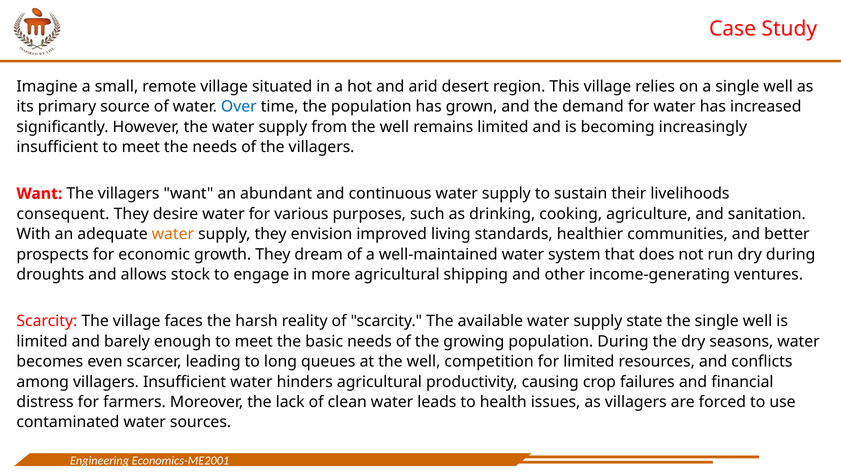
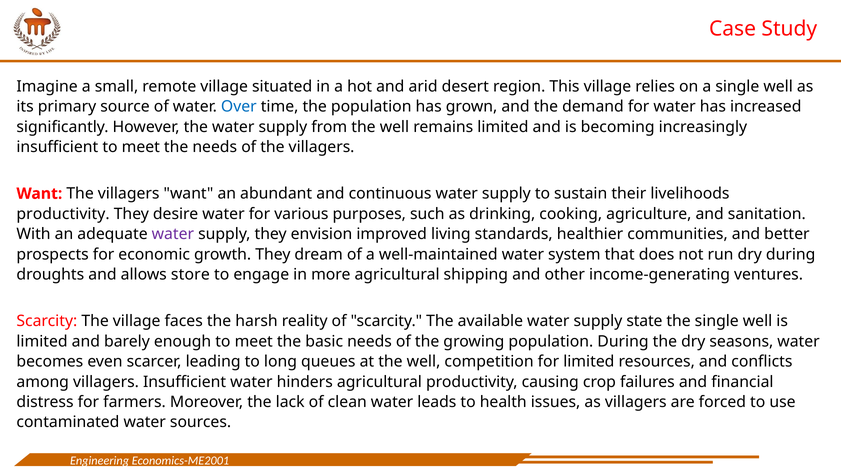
consequent: consequent -> productivity (63, 214)
water colour: orange -> purple (173, 234)
stock: stock -> store (190, 275)
